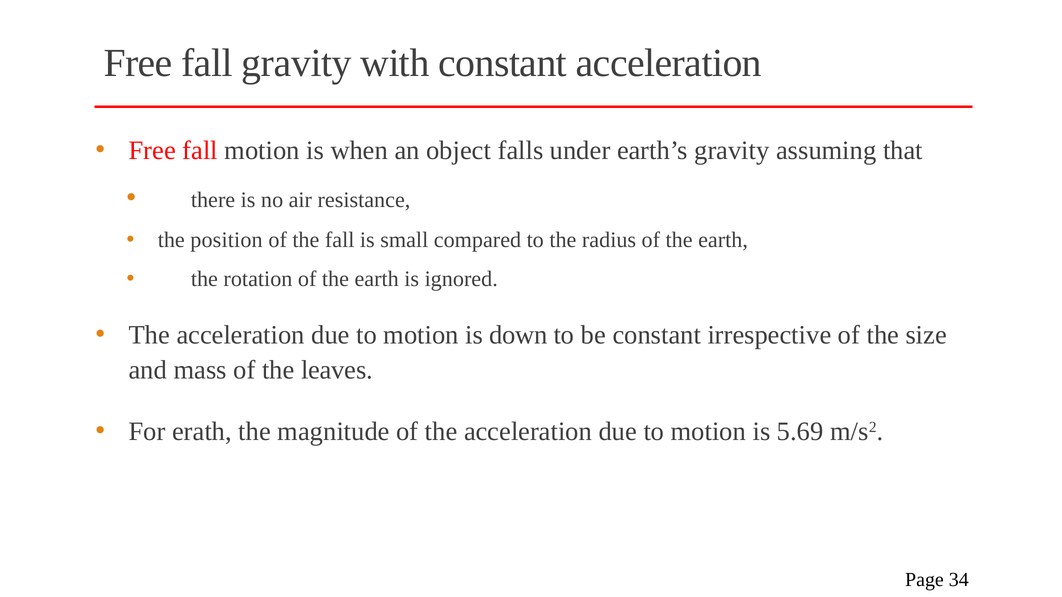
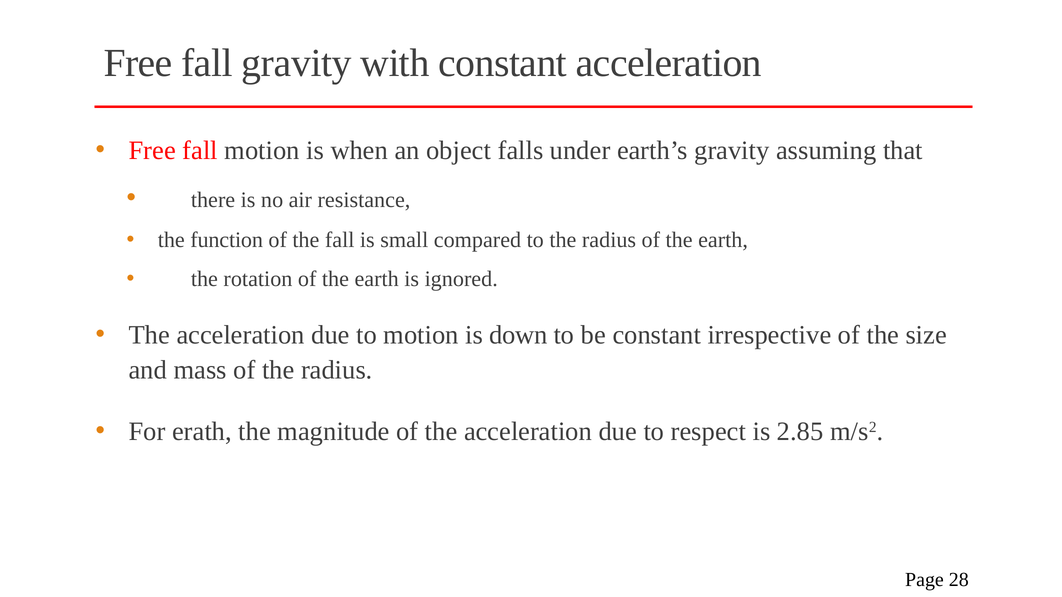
position: position -> function (227, 240)
of the leaves: leaves -> radius (337, 370)
motion: motion -> respect (708, 432)
5.69: 5.69 -> 2.85 (800, 432)
34: 34 -> 28 (959, 580)
